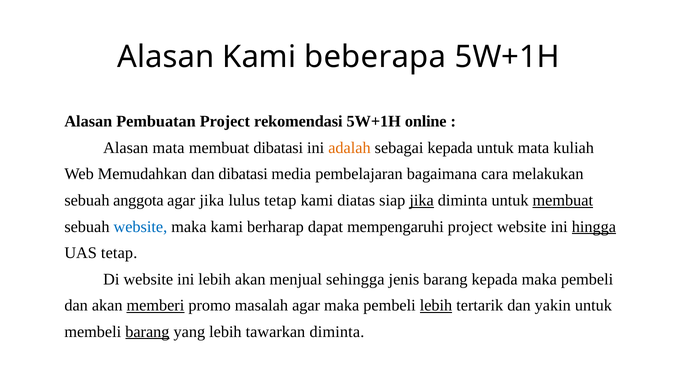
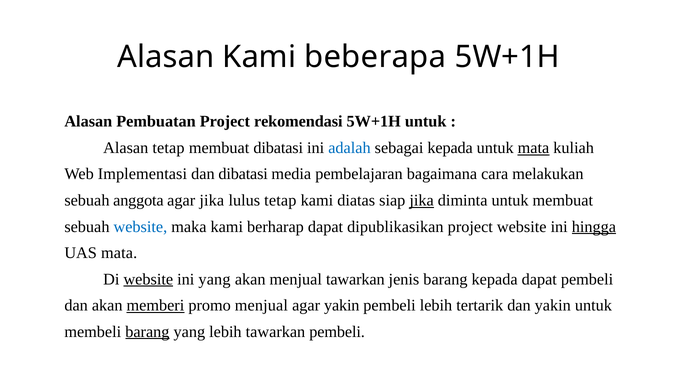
5W+1H online: online -> untuk (426, 122)
Alasan mata: mata -> tetap (168, 148)
adalah colour: orange -> blue (349, 148)
mata underline: none -> present (533, 148)
Memudahkan: Memudahkan -> Implementasi (142, 174)
membuat underline: present -> none (563, 201)
mempengaruhi: mempengaruhi -> dipublikasikan (395, 227)
UAS tetap: tetap -> mata (119, 253)
website underline: none -> present (148, 279)
ini lebih: lebih -> yang (215, 279)
menjual sehingga: sehingga -> tawarkan (355, 279)
kepada maka: maka -> dapat (539, 279)
promo masalah: masalah -> menjual (261, 306)
agar maka: maka -> yakin (342, 306)
lebih underline: present -> none (436, 306)
tawarkan diminta: diminta -> pembeli (337, 332)
